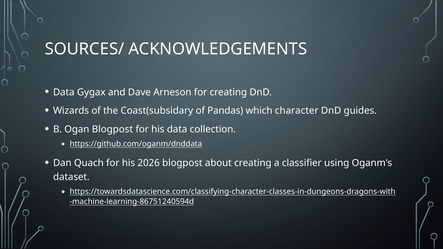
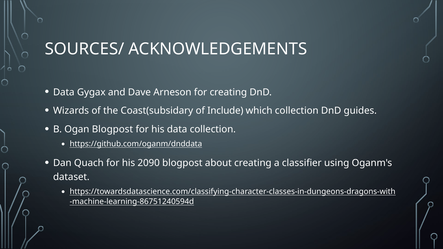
Pandas: Pandas -> Include (225, 111)
which character: character -> collection (297, 111)
2026: 2026 -> 2090 (149, 163)
